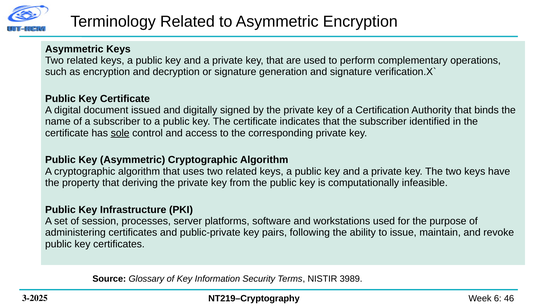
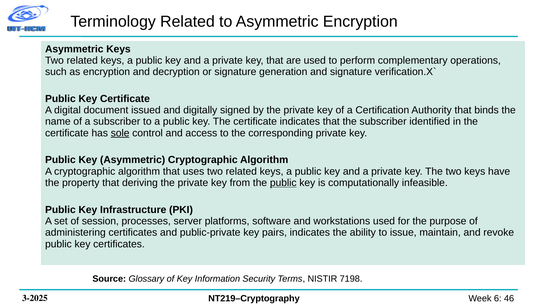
public underline: none -> present (283, 183)
pairs following: following -> indicates (310, 233)
3989: 3989 -> 7198 (351, 279)
